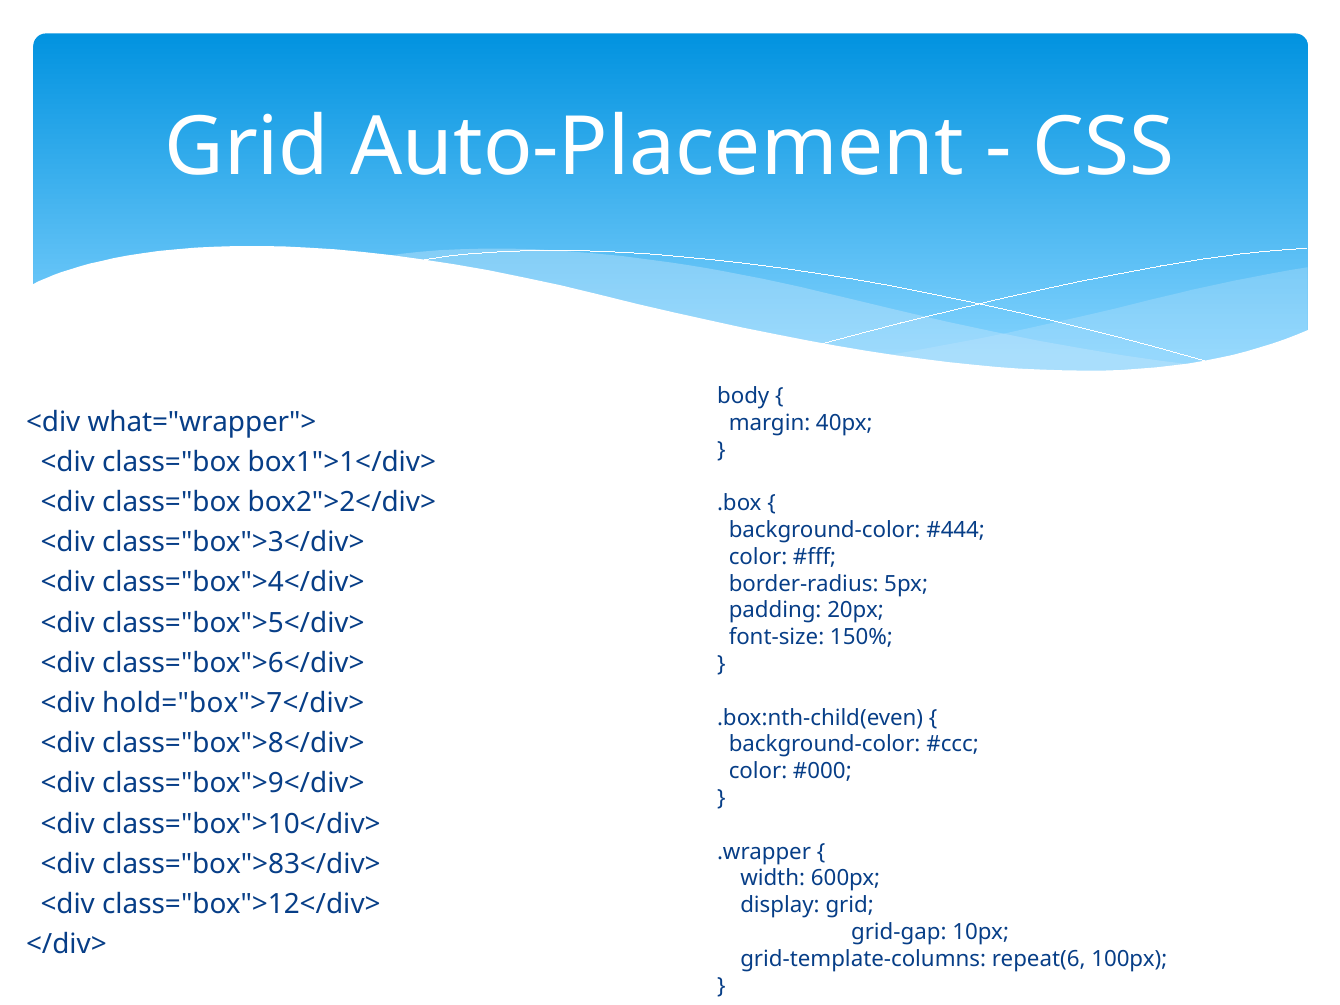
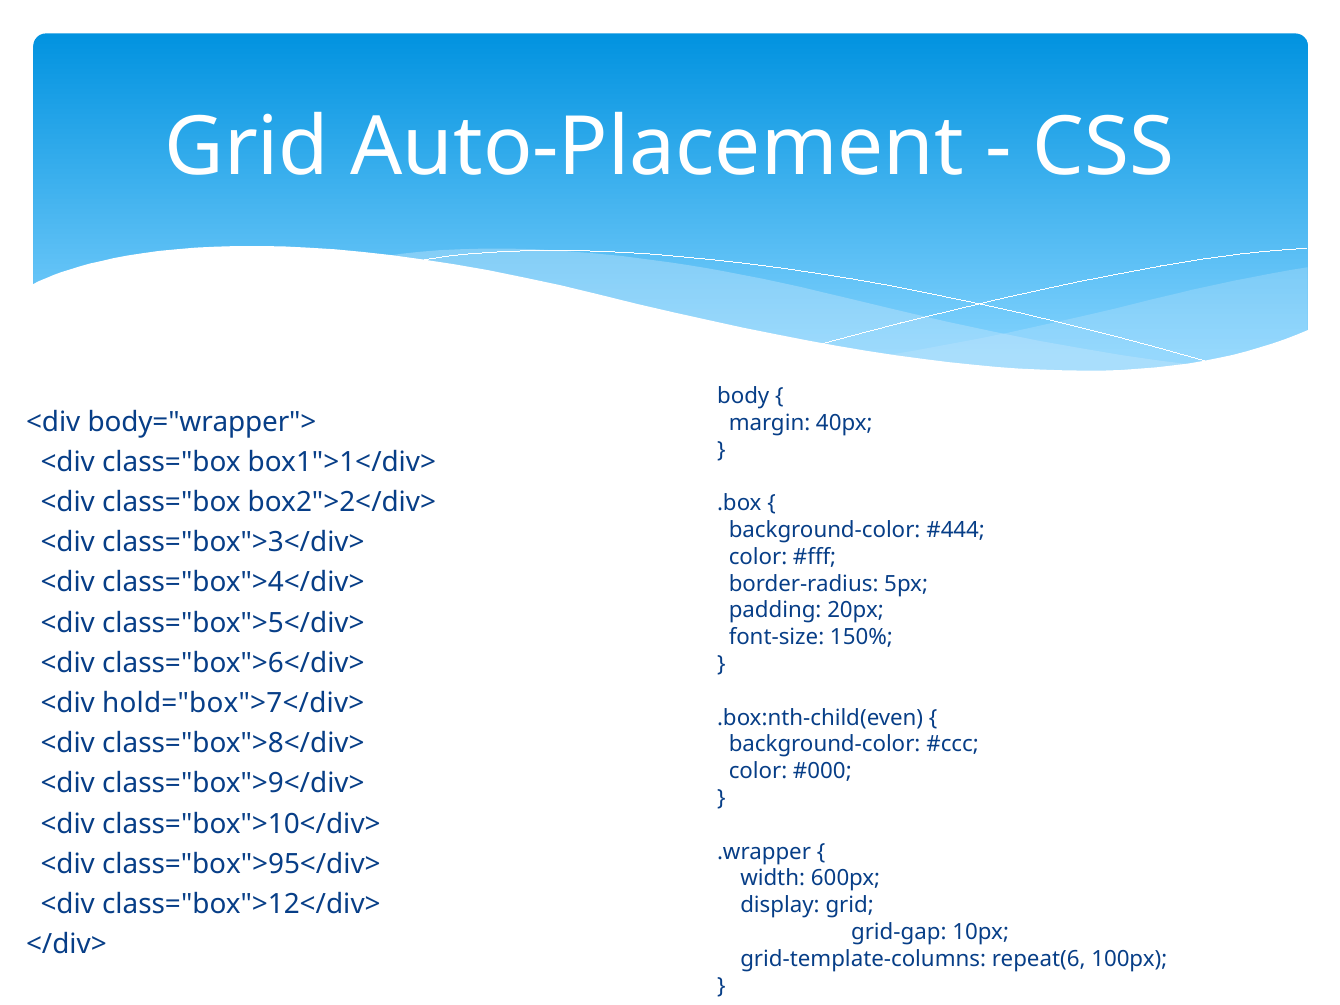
what="wrapper">: what="wrapper"> -> body="wrapper"> (202, 422)
class="box">83</div>: class="box">83</div> -> class="box">95</div> (241, 864)
